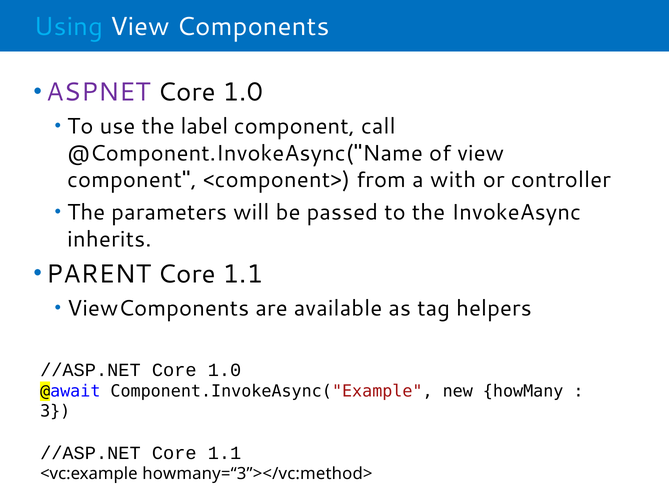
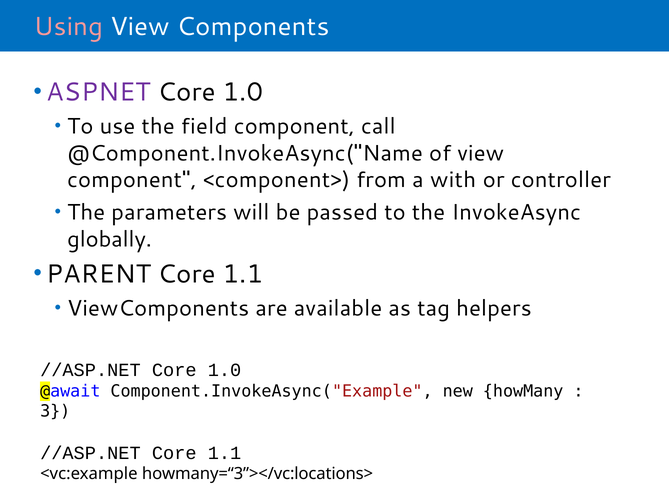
Using colour: light blue -> pink (68, 26)
label: label -> field (204, 126)
inherits: inherits -> globally (109, 239)
howmany=“3”></vc:method>: howmany=“3”></vc:method> -> howmany=“3”></vc:locations> (258, 474)
